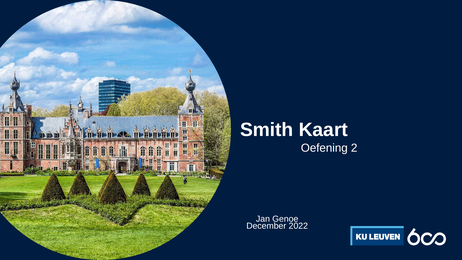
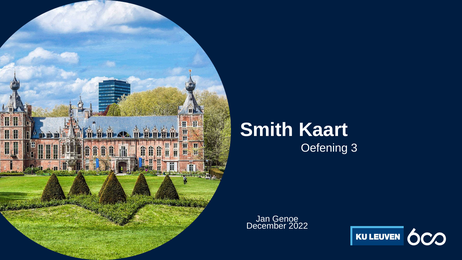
2: 2 -> 3 (354, 148)
